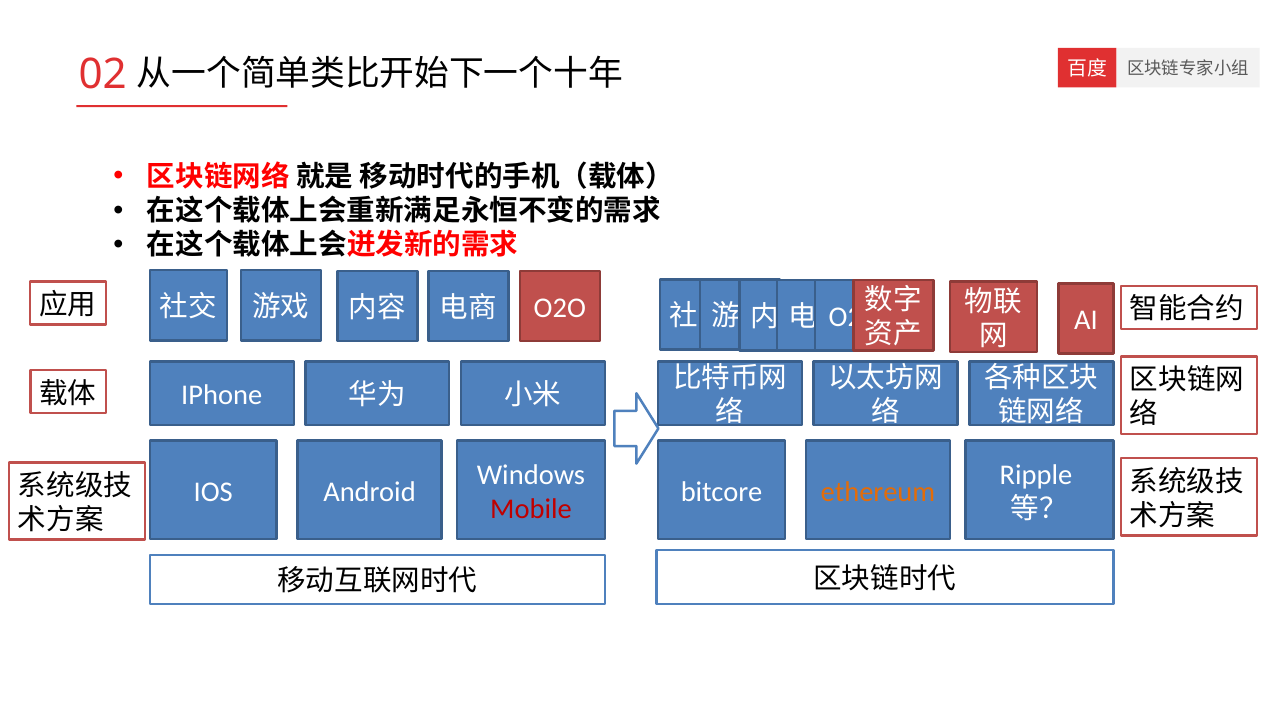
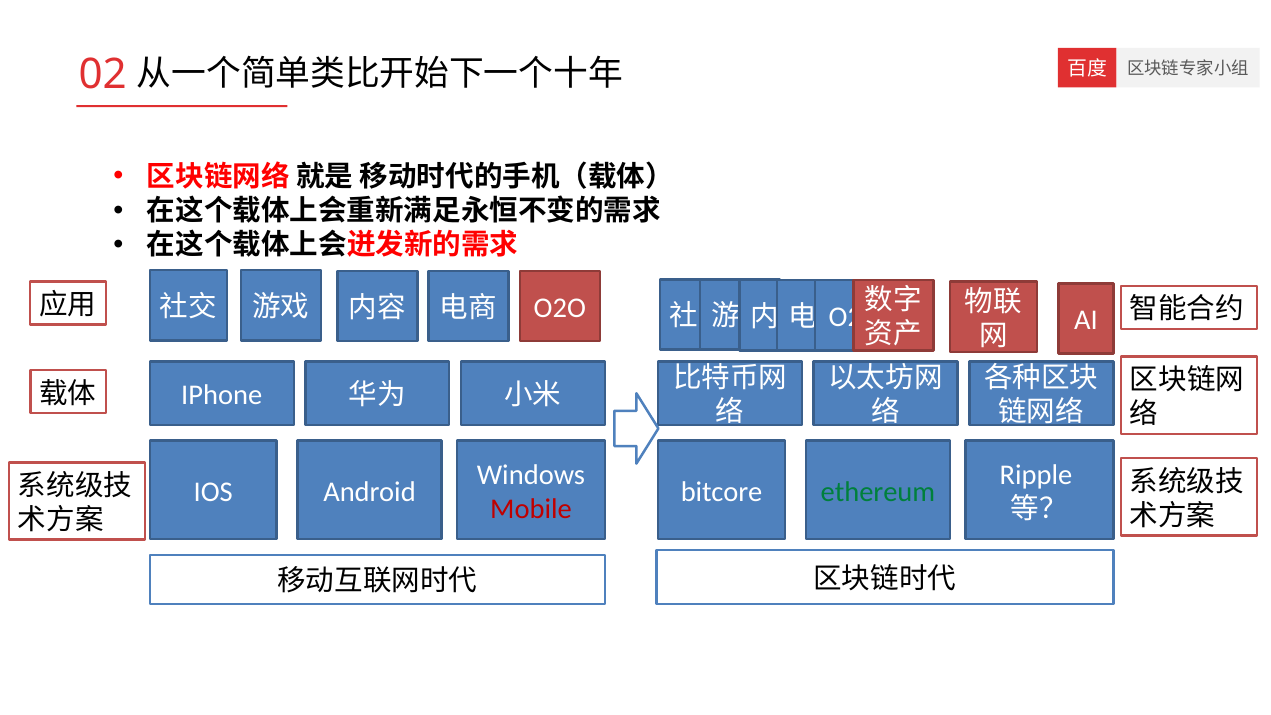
ethereum colour: orange -> green (878, 492)
